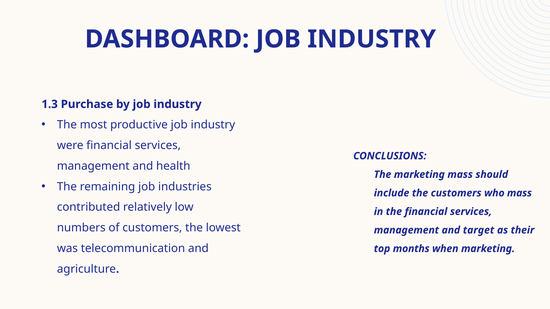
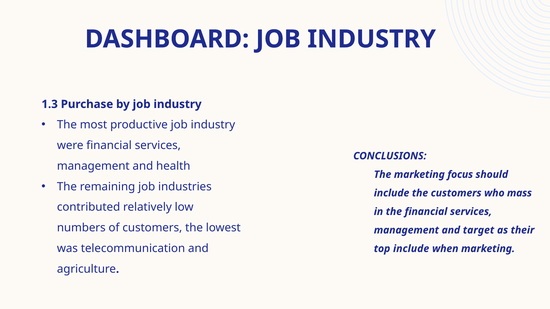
marketing mass: mass -> focus (460, 175)
top months: months -> include (411, 249)
